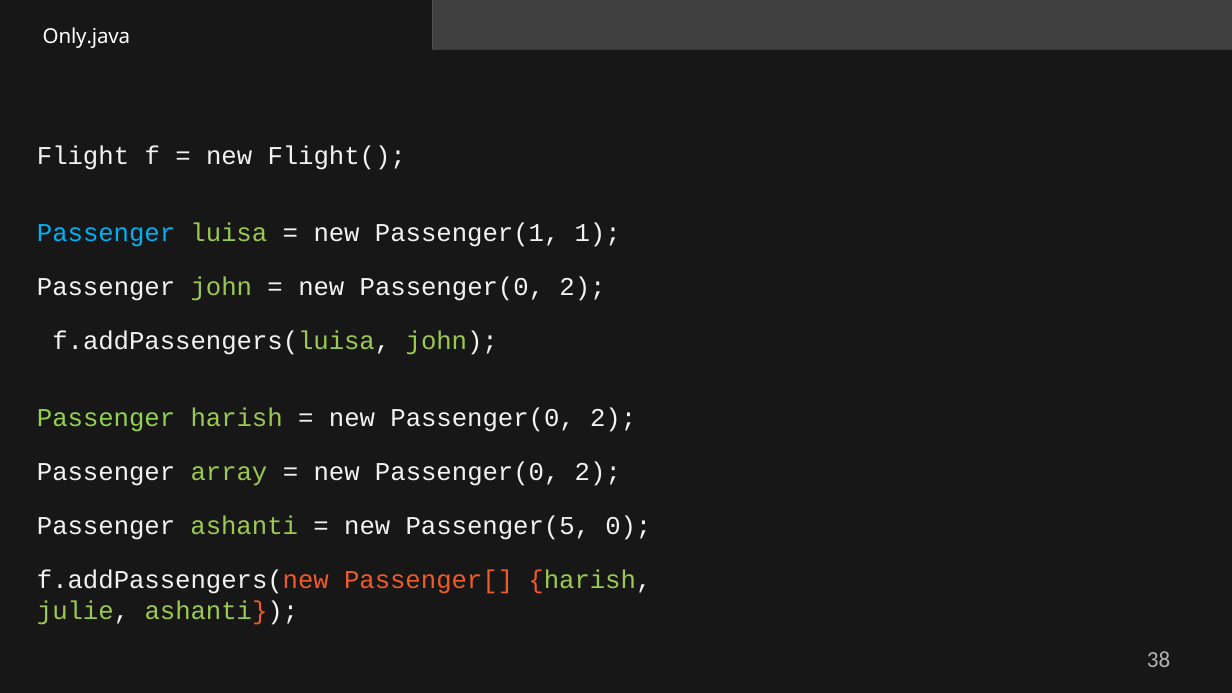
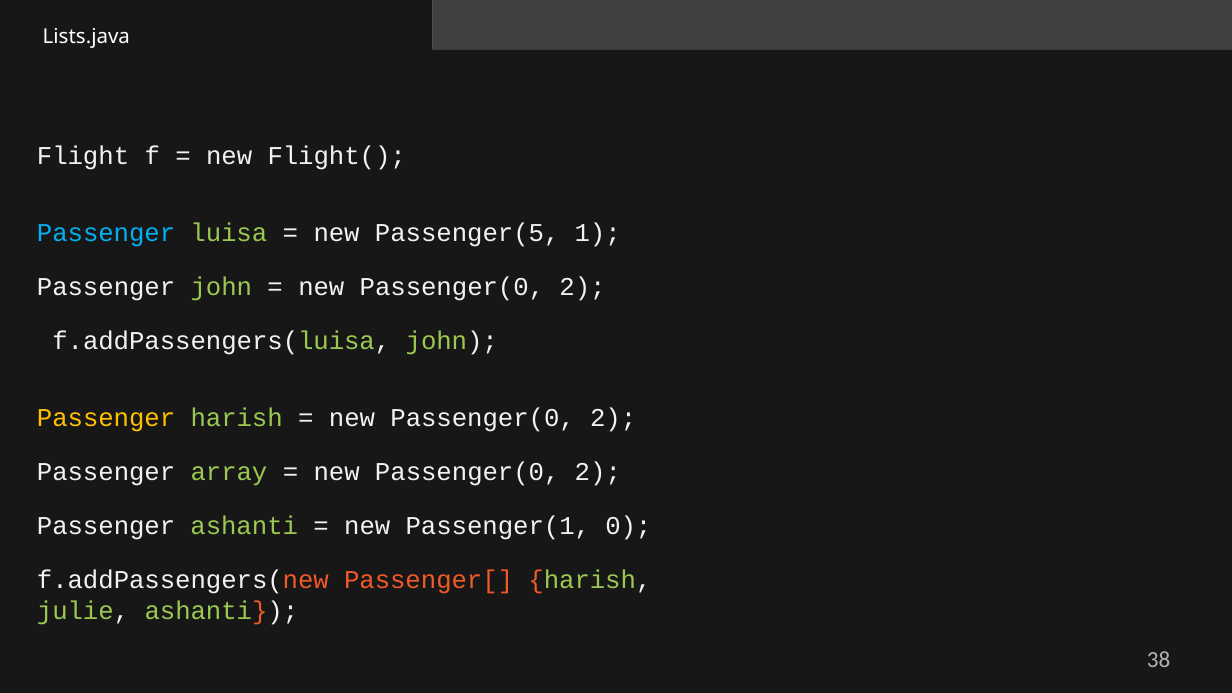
Only.java: Only.java -> Lists.java (86, 37)
Passenger(1: Passenger(1 -> Passenger(5 (467, 233)
Passenger colour: light green -> yellow (106, 418)
Passenger(5: Passenger(5 -> Passenger(1 (498, 526)
